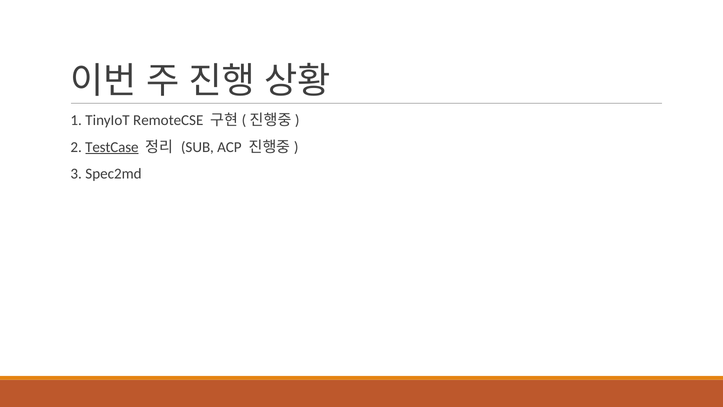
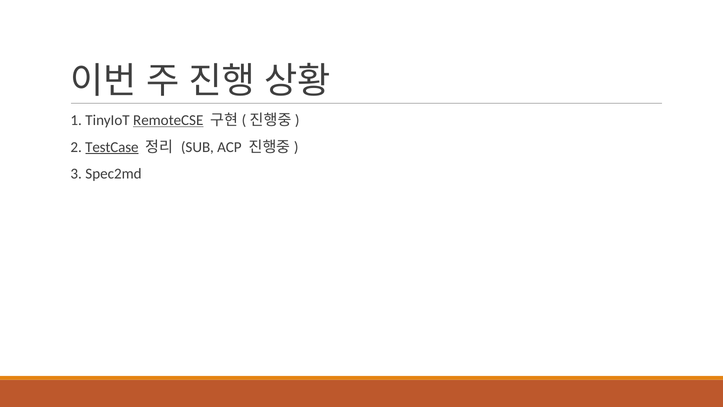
RemoteCSE underline: none -> present (168, 120)
